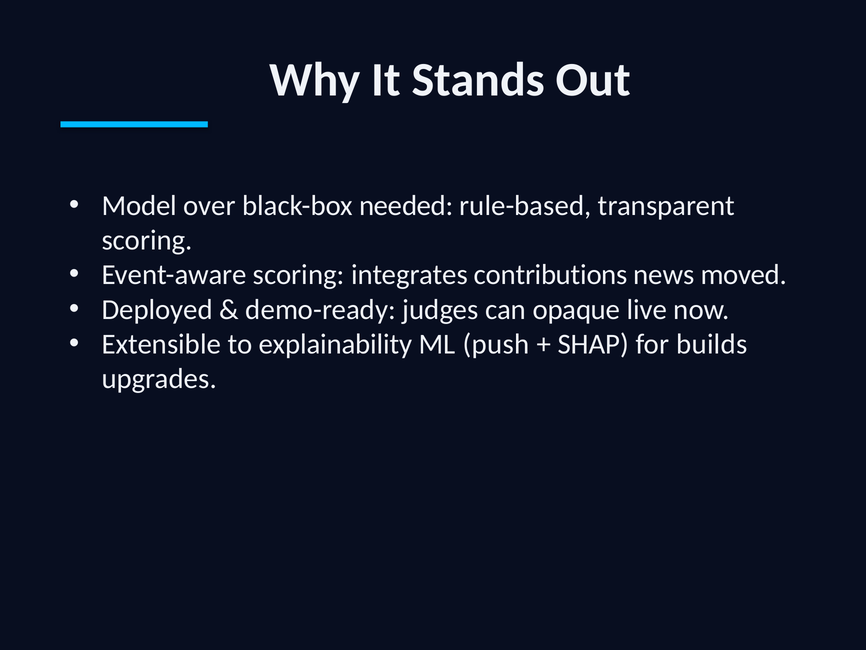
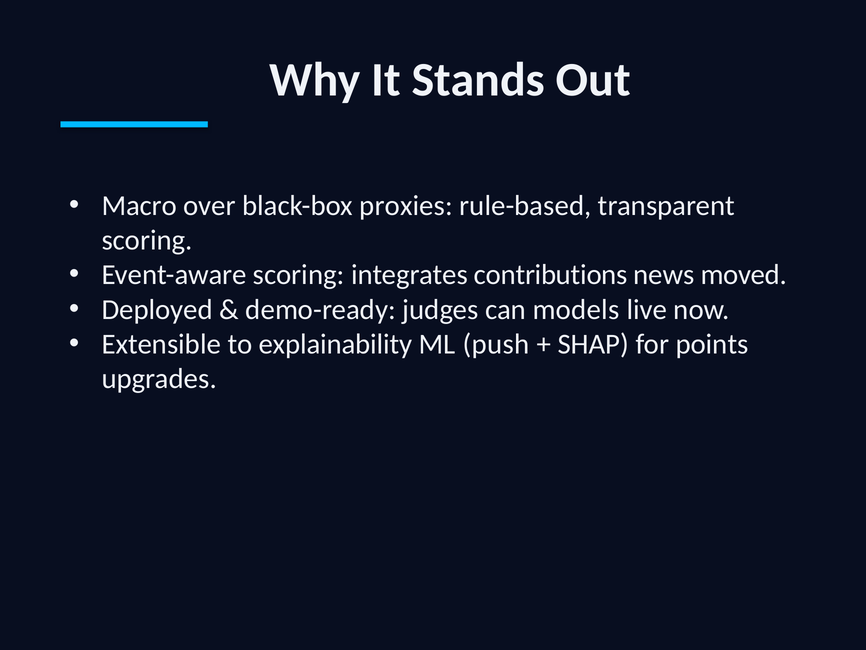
Model: Model -> Macro (139, 205)
needed: needed -> proxies (406, 205)
opaque: opaque -> models (576, 309)
builds: builds -> points (712, 344)
